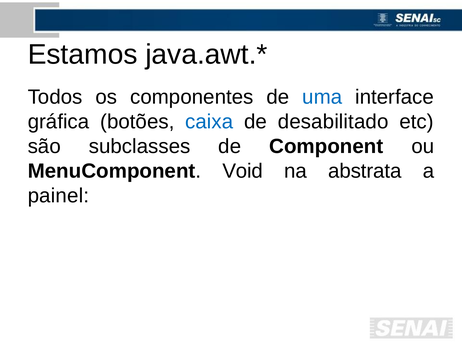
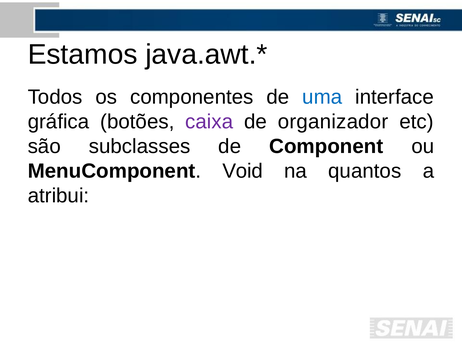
caixa colour: blue -> purple (209, 122)
desabilitado: desabilitado -> organizador (333, 122)
abstrata: abstrata -> quantos (365, 171)
painel: painel -> atribui (59, 196)
